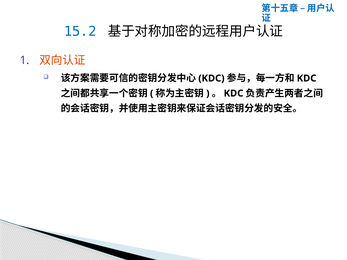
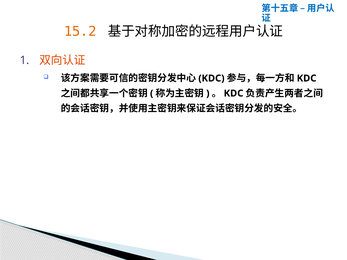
15.2 colour: blue -> orange (80, 32)
